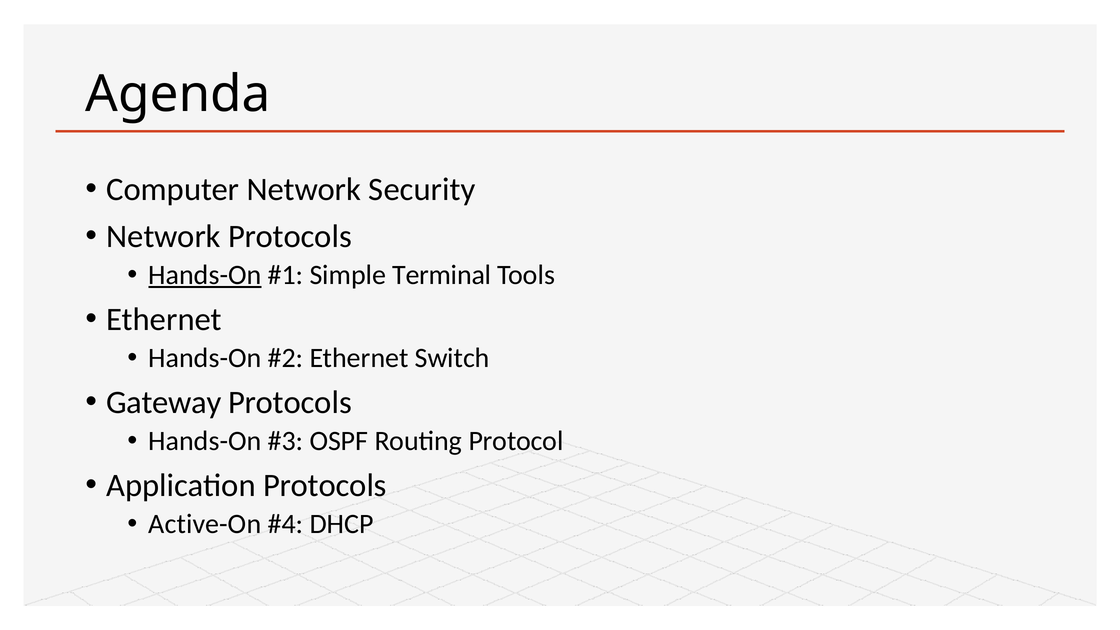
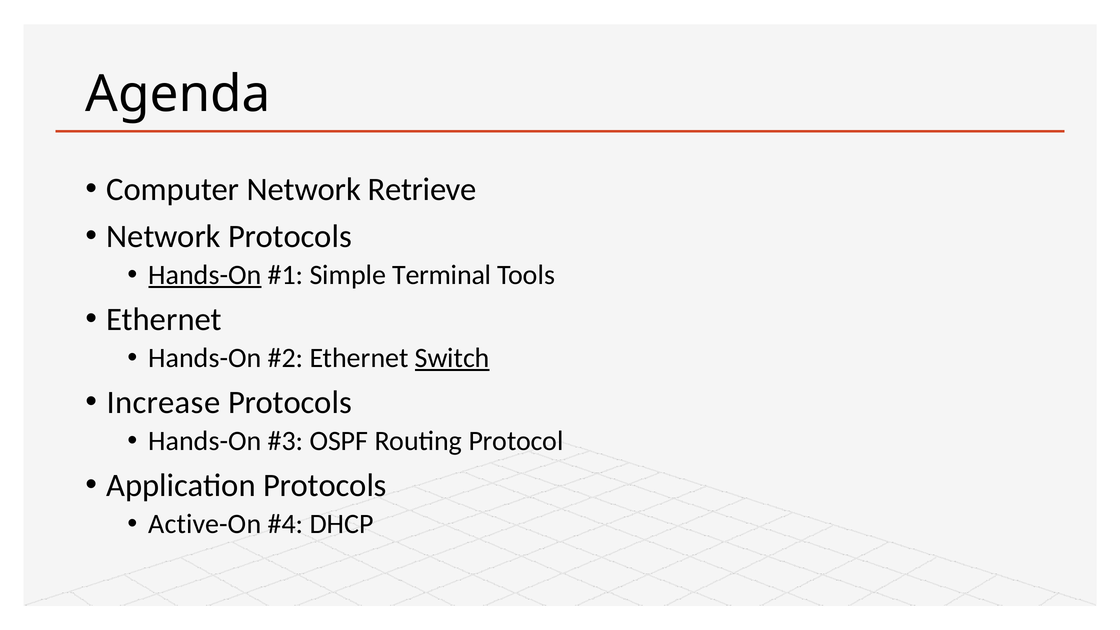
Security: Security -> Retrieve (422, 189)
Switch underline: none -> present (452, 358)
Gateway: Gateway -> Increase (163, 402)
